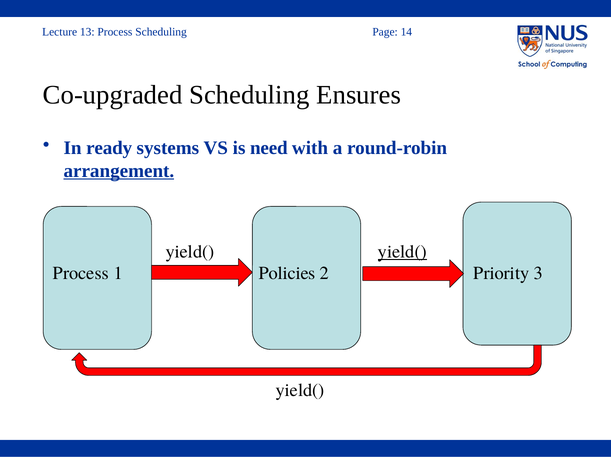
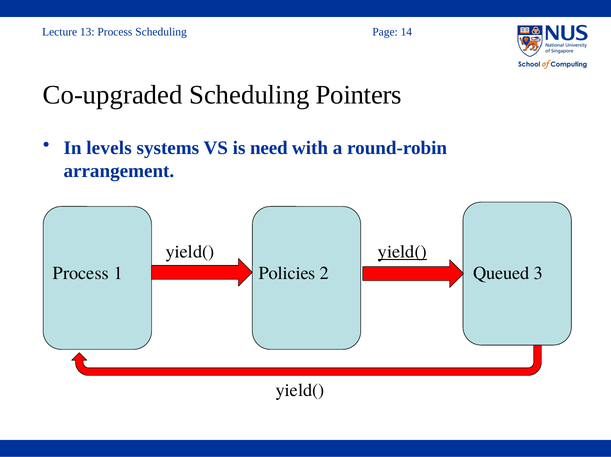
Ensures: Ensures -> Pointers (359, 95)
ready: ready -> levels (109, 148)
arrangement underline: present -> none (119, 171)
Priority: Priority -> Queued (501, 274)
